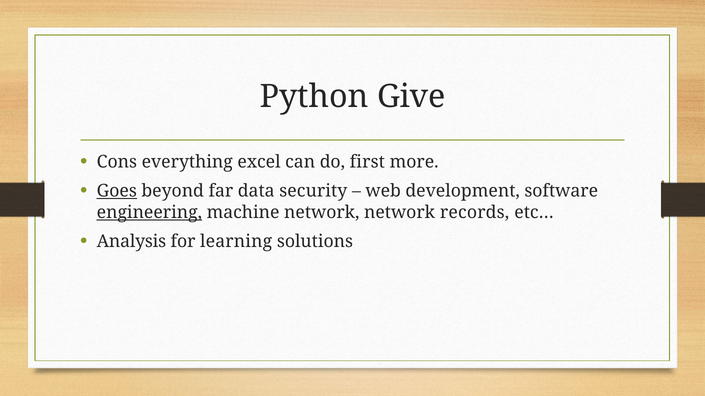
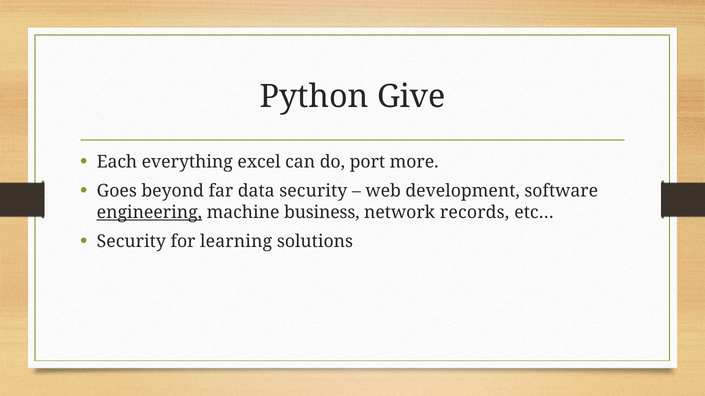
Cons: Cons -> Each (117, 162)
first: first -> port (367, 162)
Goes underline: present -> none (117, 191)
machine network: network -> business (322, 213)
Analysis: Analysis -> Security (131, 242)
